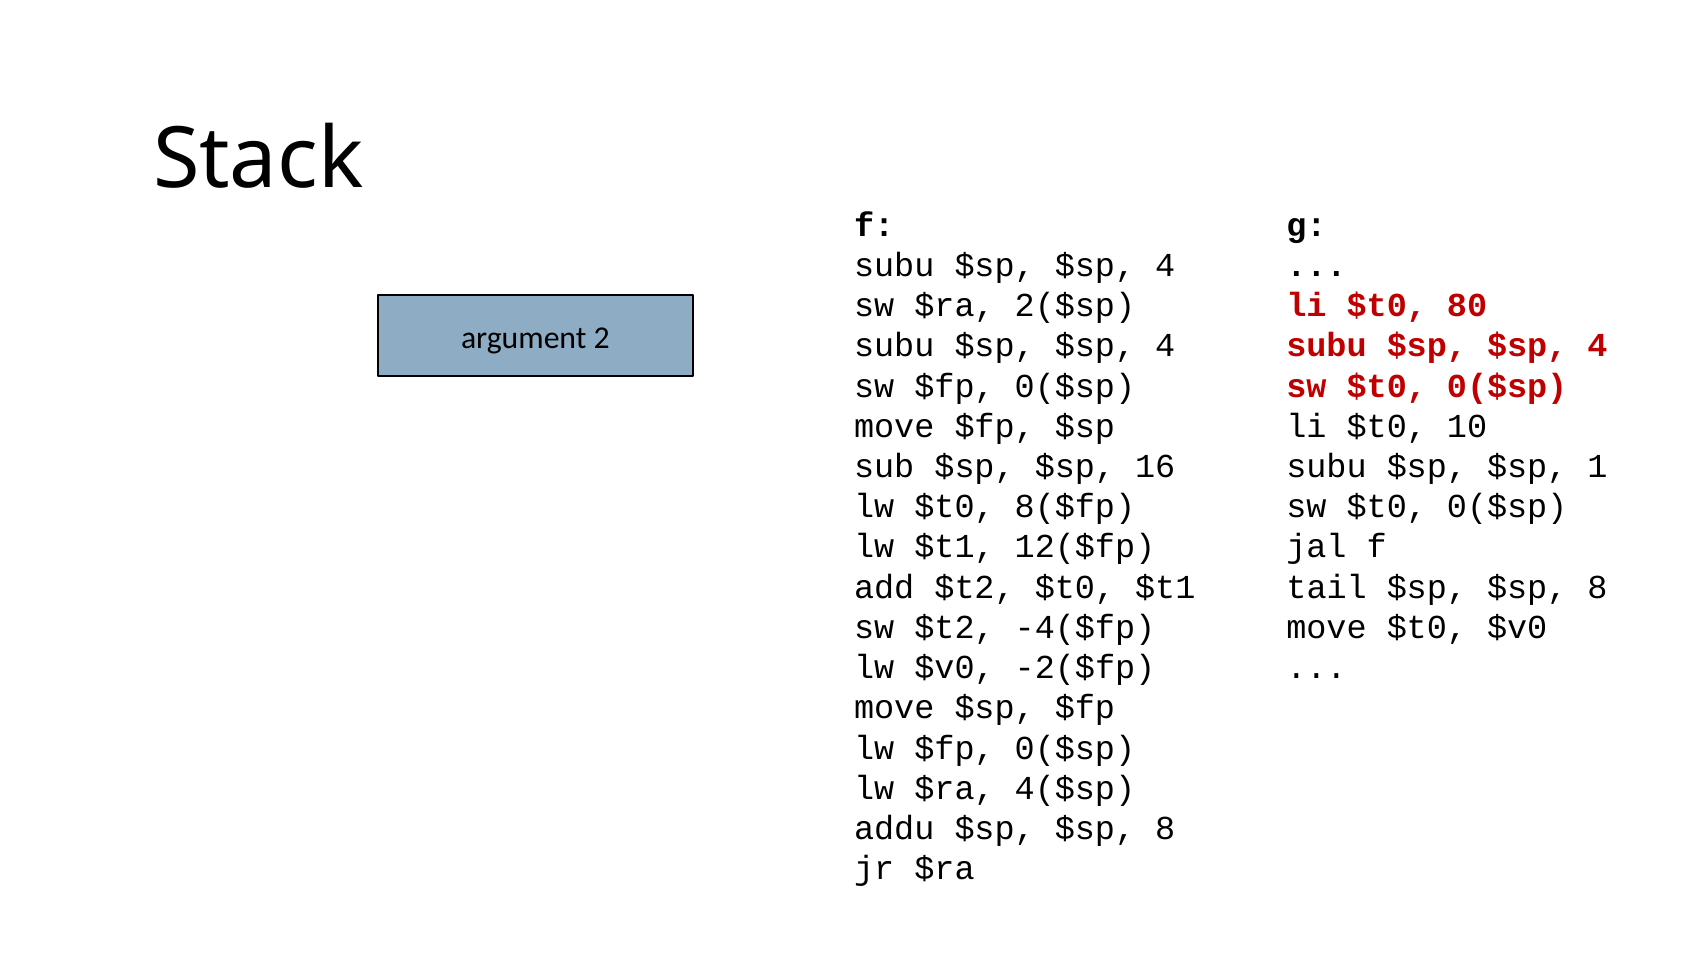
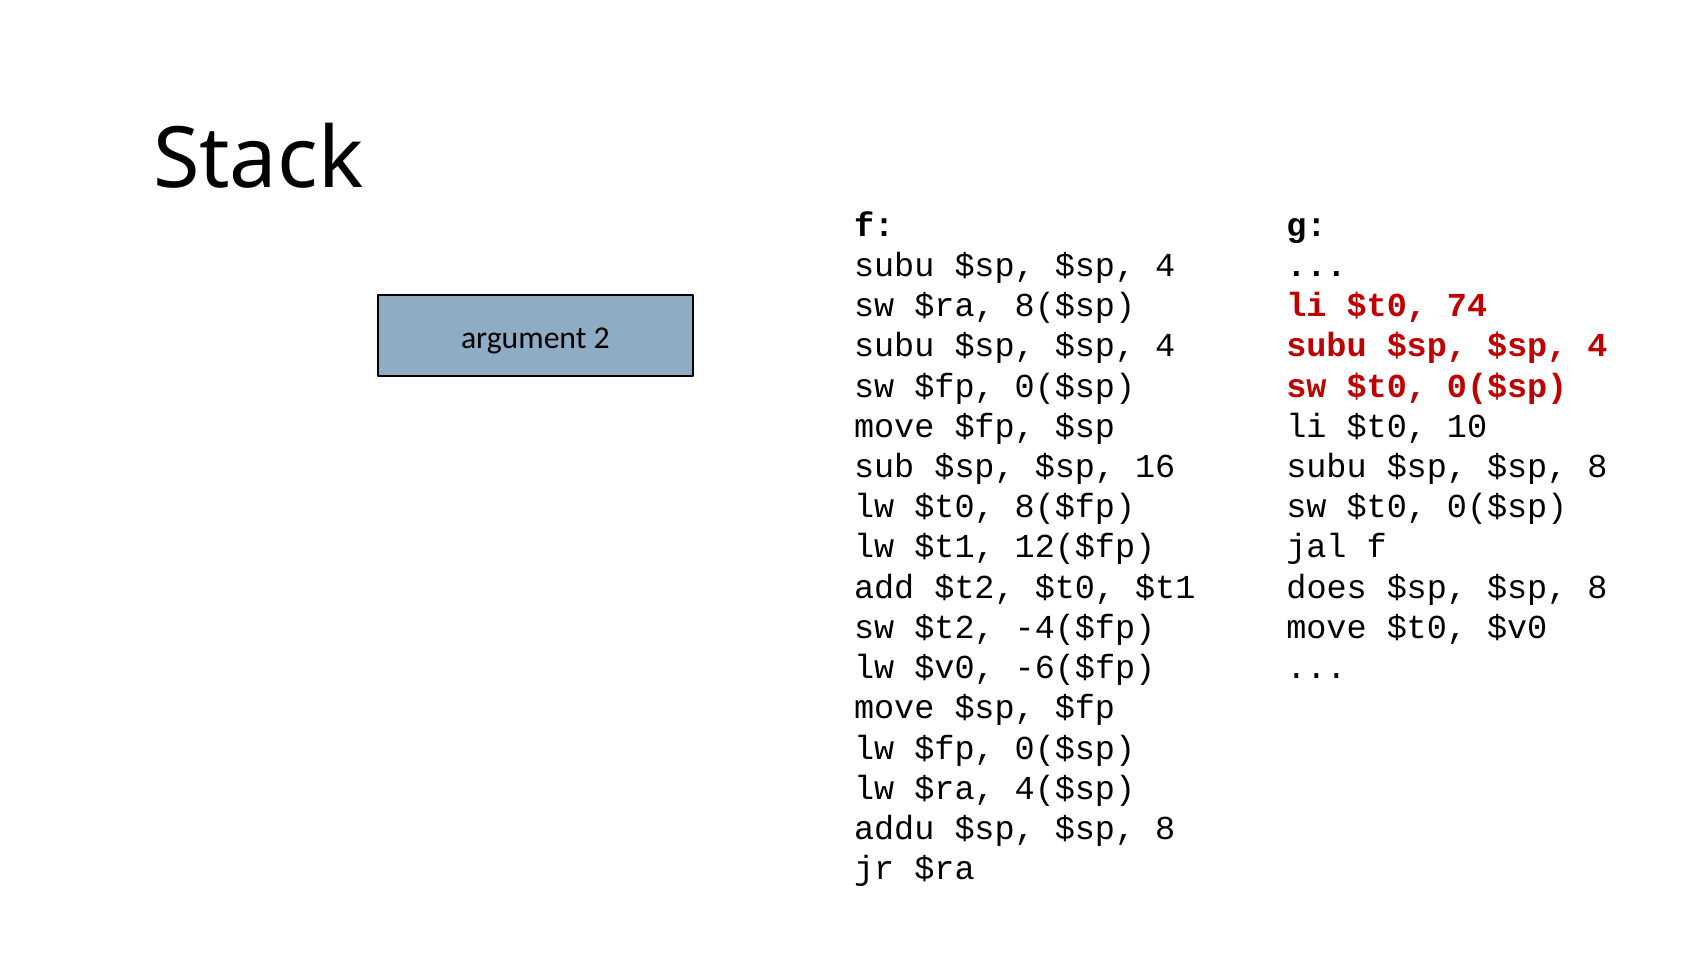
2($sp: 2($sp -> 8($sp (1075, 306)
80: 80 -> 74 (1467, 306)
subu $sp $sp 1: 1 -> 8 (1598, 466)
tail: tail -> does (1327, 587)
-2($fp: -2($fp -> -6($fp (1085, 667)
